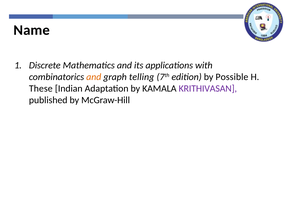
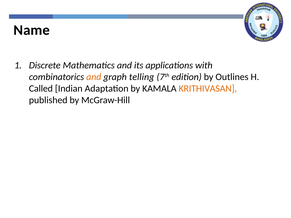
Possible: Possible -> Outlines (232, 77)
These: These -> Called (41, 89)
KRITHIVASAN colour: purple -> orange (208, 89)
